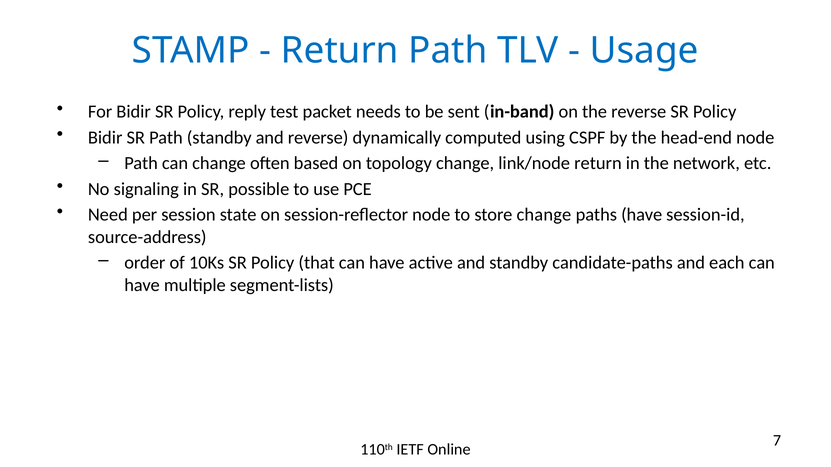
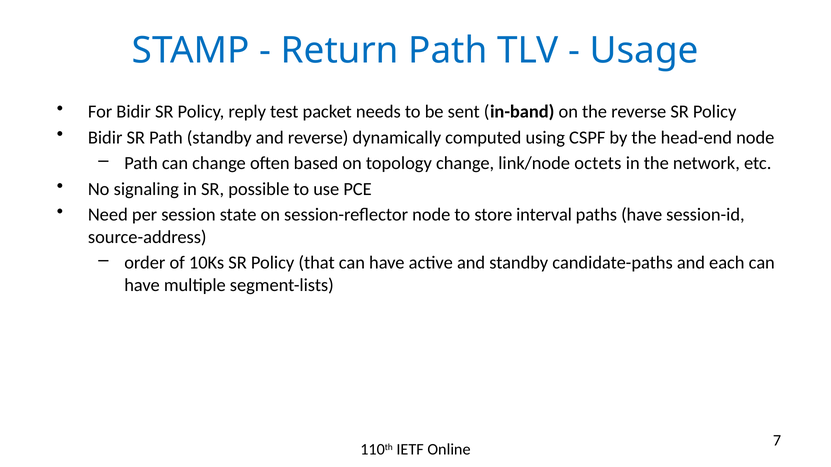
link/node return: return -> octets (598, 163)
store change: change -> interval (544, 215)
